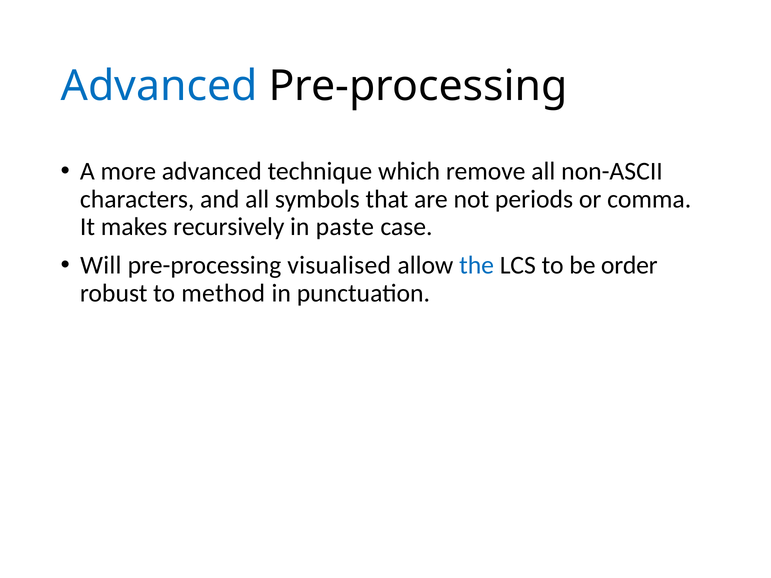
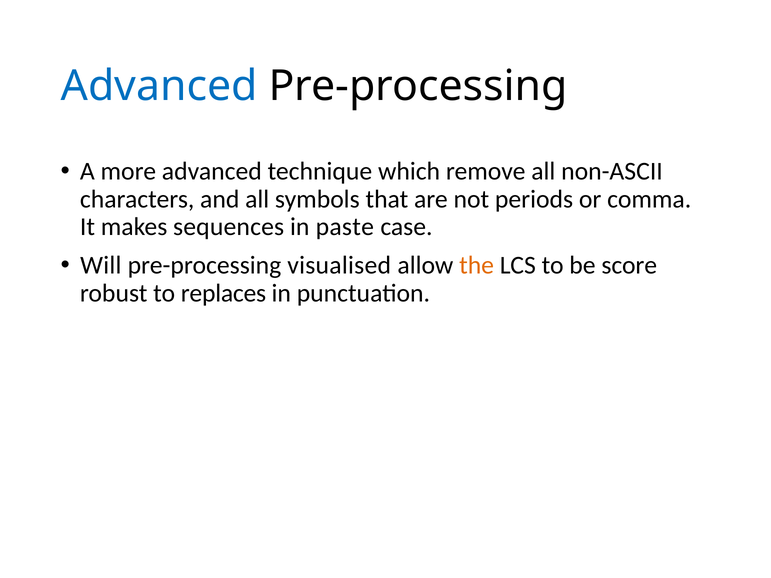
recursively: recursively -> sequences (229, 227)
the colour: blue -> orange (477, 265)
order: order -> score (629, 265)
method: method -> replaces (223, 293)
